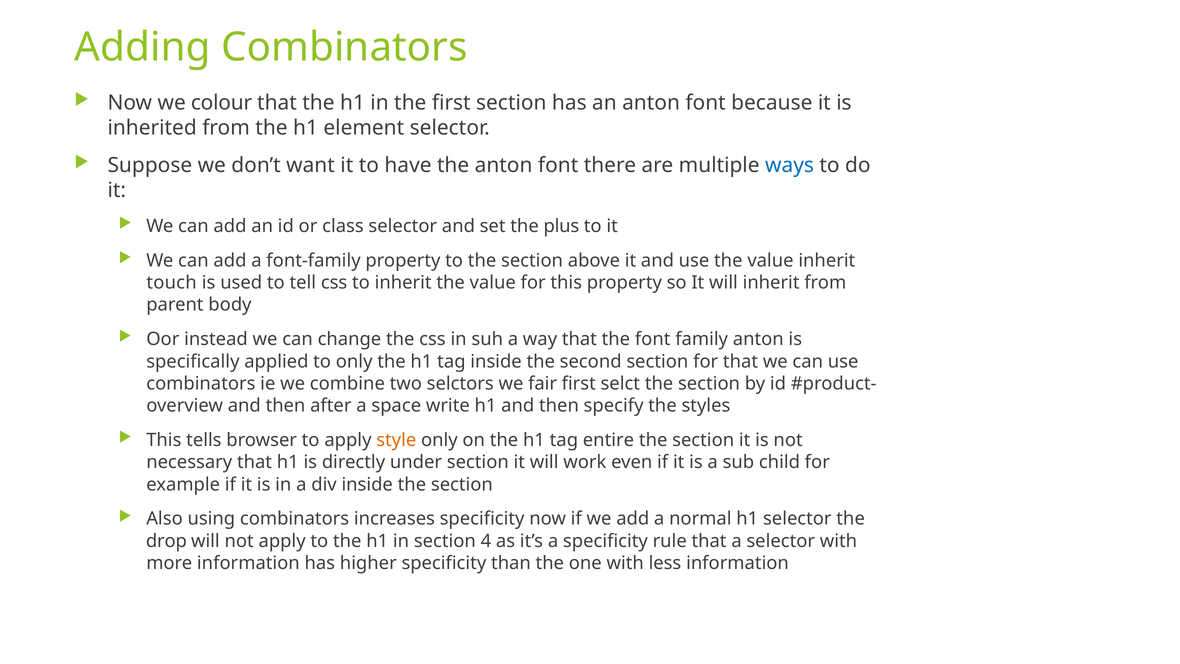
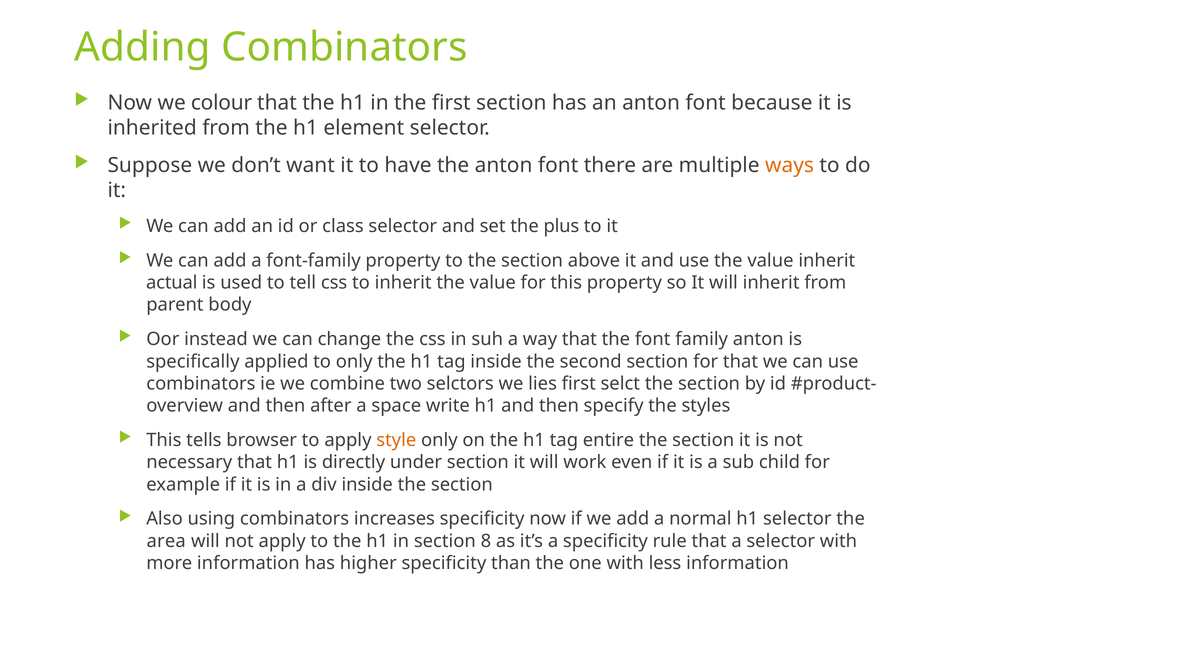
ways colour: blue -> orange (790, 165)
touch: touch -> actual (172, 283)
fair: fair -> lies (543, 383)
drop: drop -> area (166, 541)
4: 4 -> 8 (486, 541)
